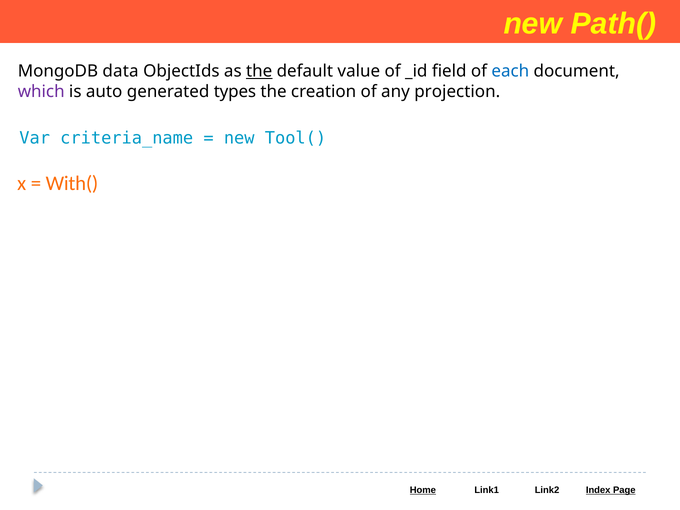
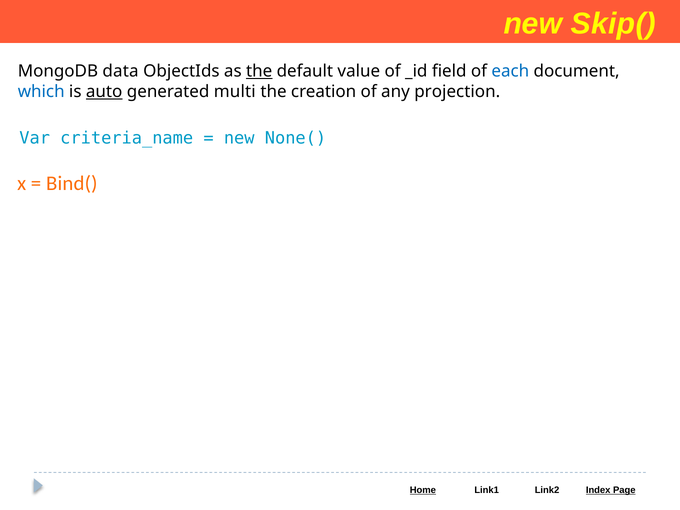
Path(: Path( -> Skip( (613, 24)
which colour: purple -> blue (41, 92)
auto underline: none -> present (104, 92)
types: types -> multi (235, 92)
Tool(: Tool( -> None( (295, 138)
With(: With( -> Bind( (72, 184)
